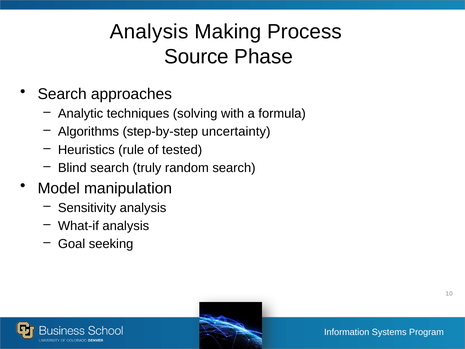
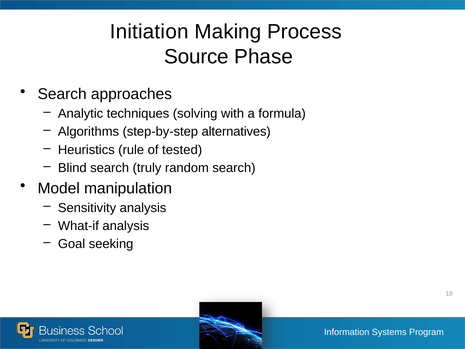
Analysis: Analysis -> Initiation (149, 32)
uncertainty: uncertainty -> alternatives (236, 132)
